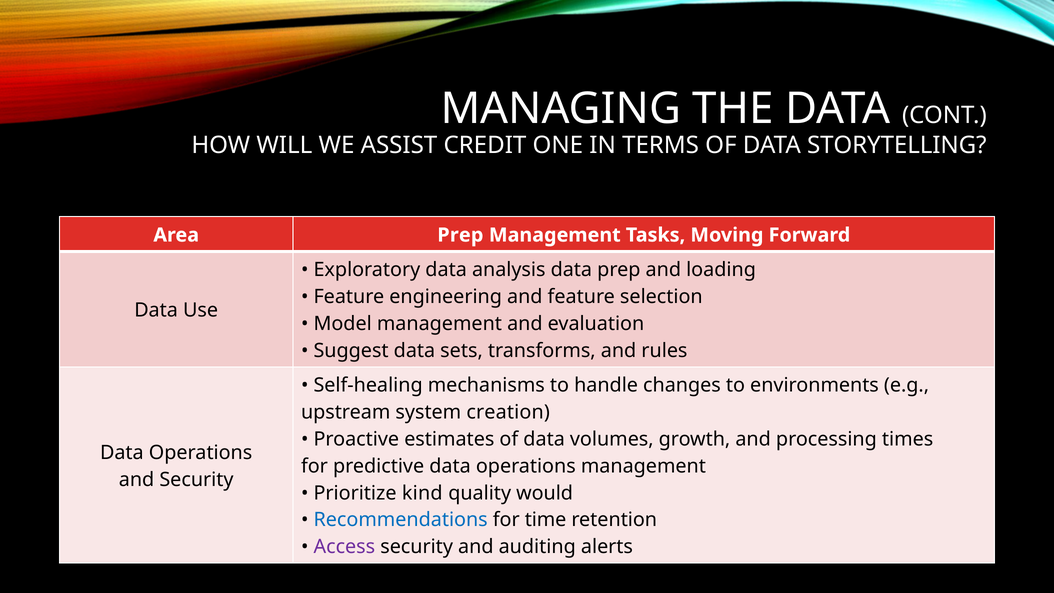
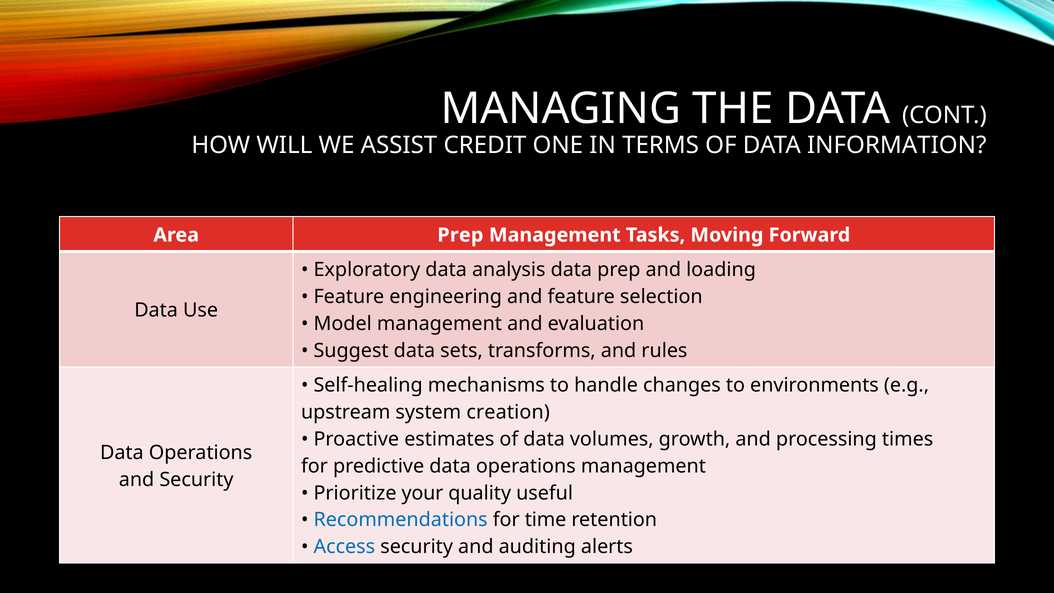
STORYTELLING: STORYTELLING -> INFORMATION (897, 145)
kind: kind -> your (422, 493)
would: would -> useful (545, 493)
Access colour: purple -> blue (344, 547)
